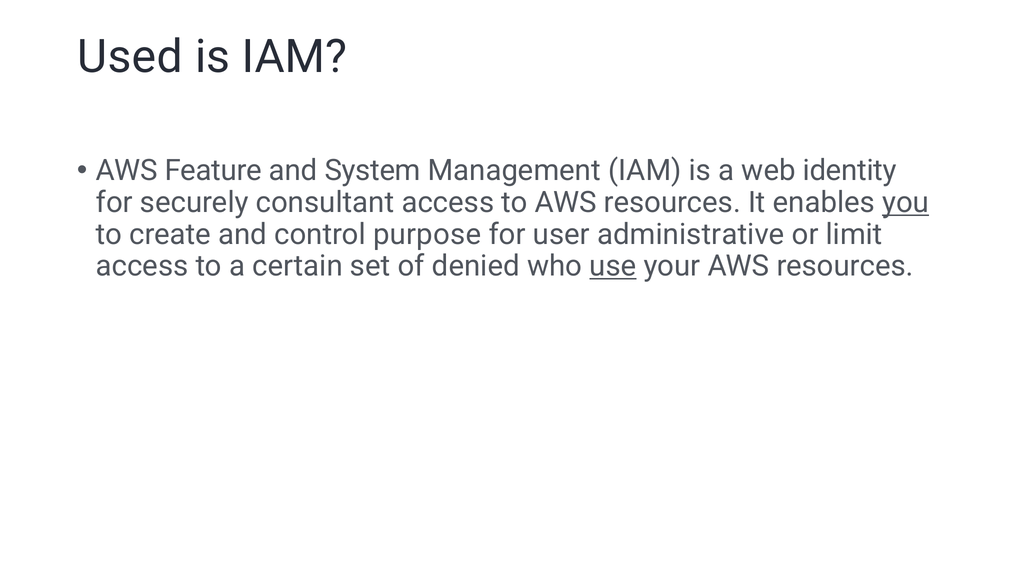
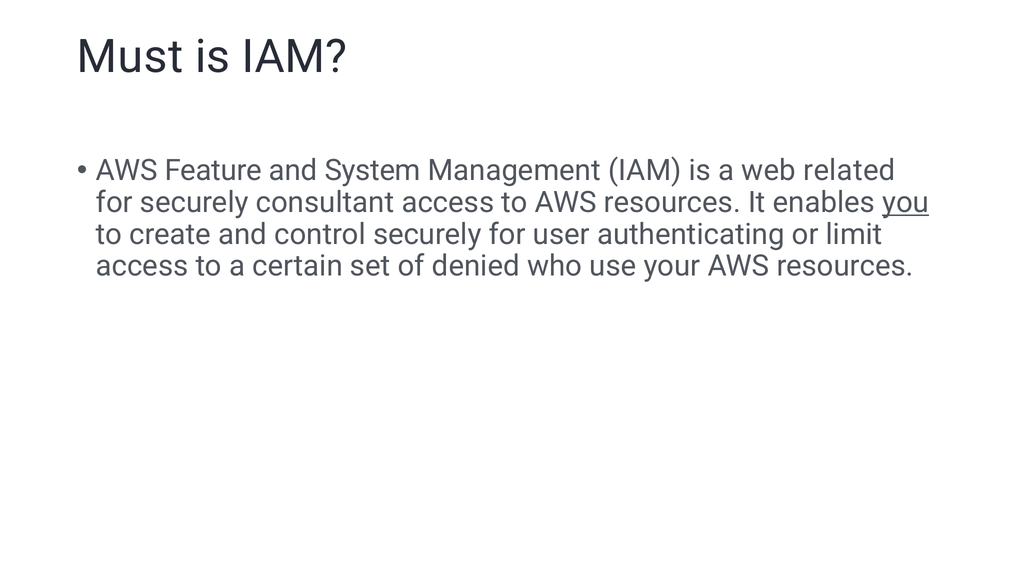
Used: Used -> Must (130, 57)
identity: identity -> related (849, 171)
control purpose: purpose -> securely (427, 234)
administrative: administrative -> authenticating (691, 234)
use underline: present -> none (613, 266)
